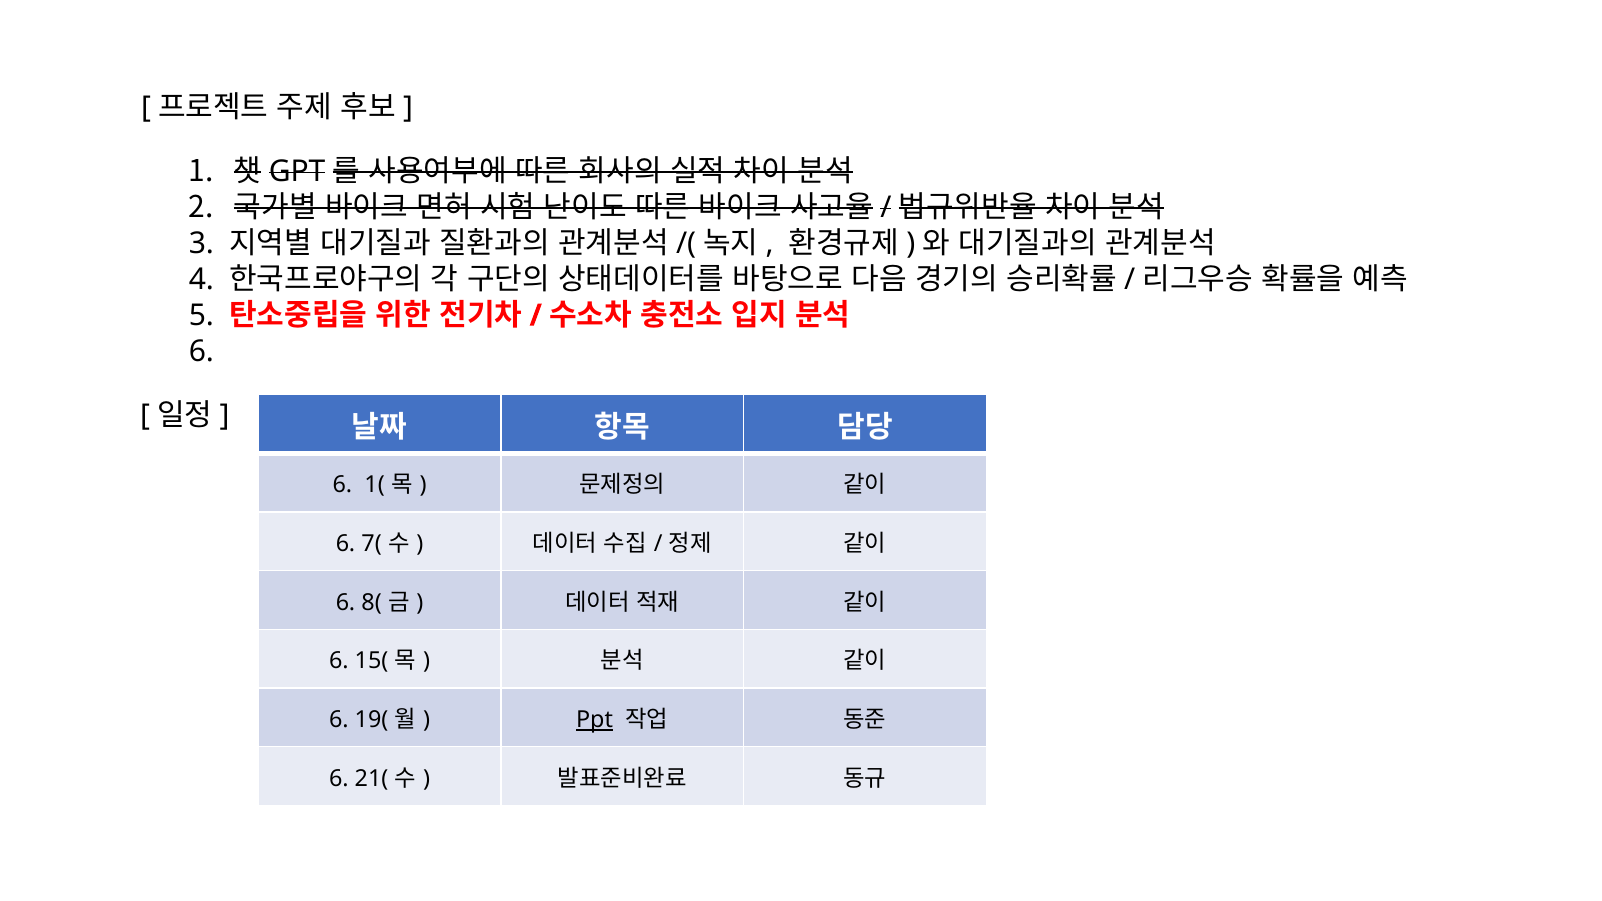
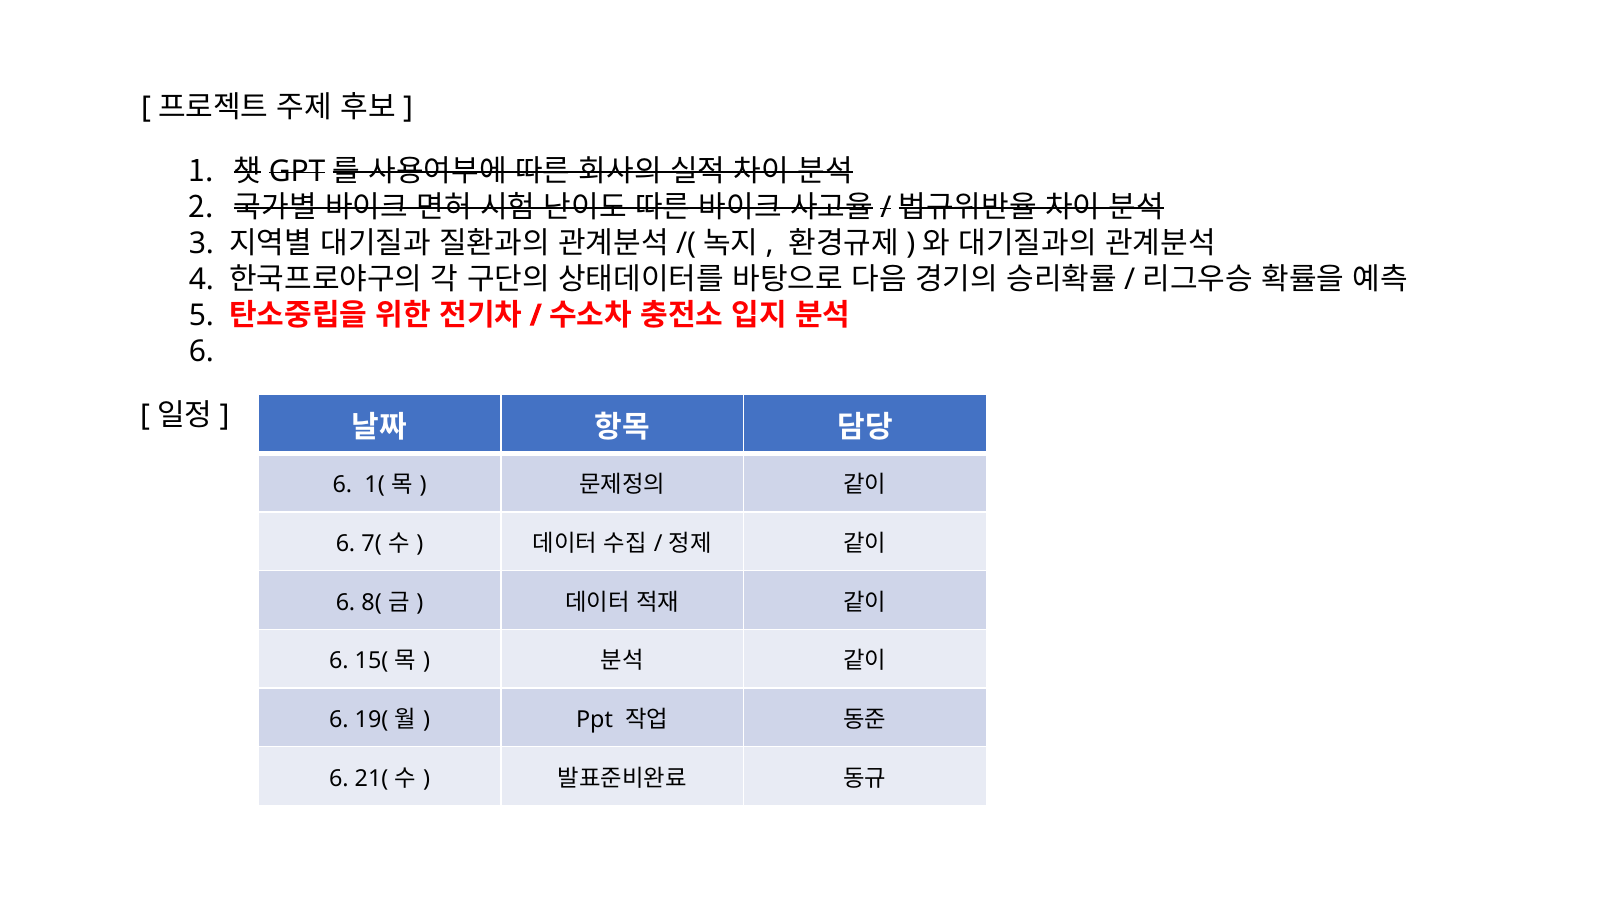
Ppt underline: present -> none (595, 720)
